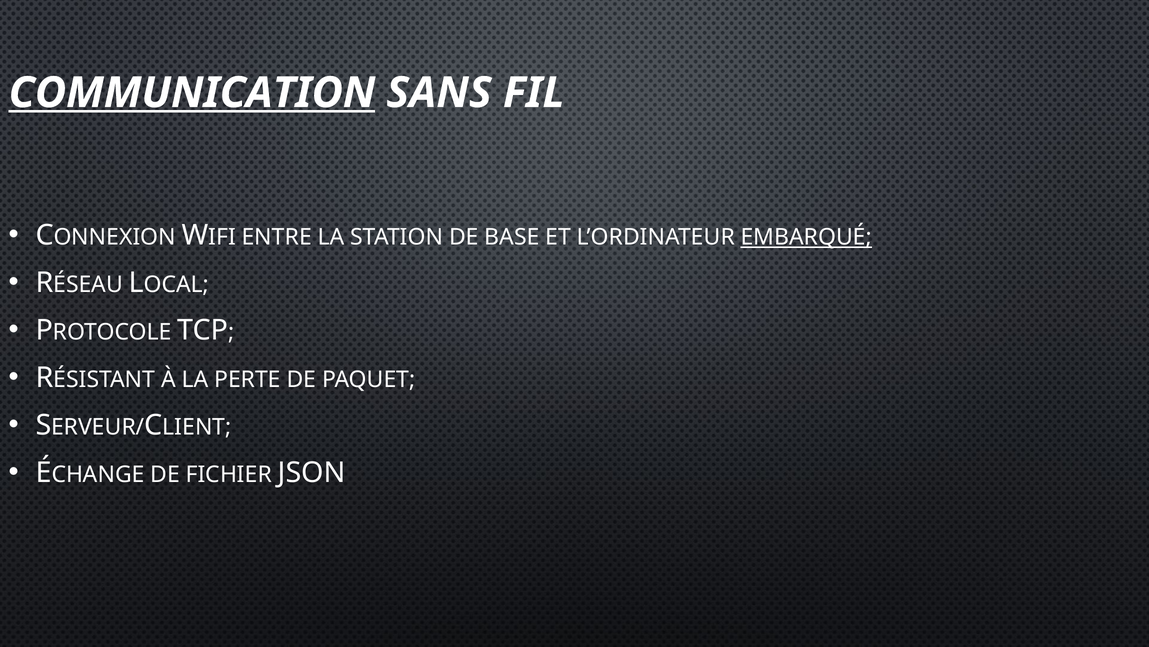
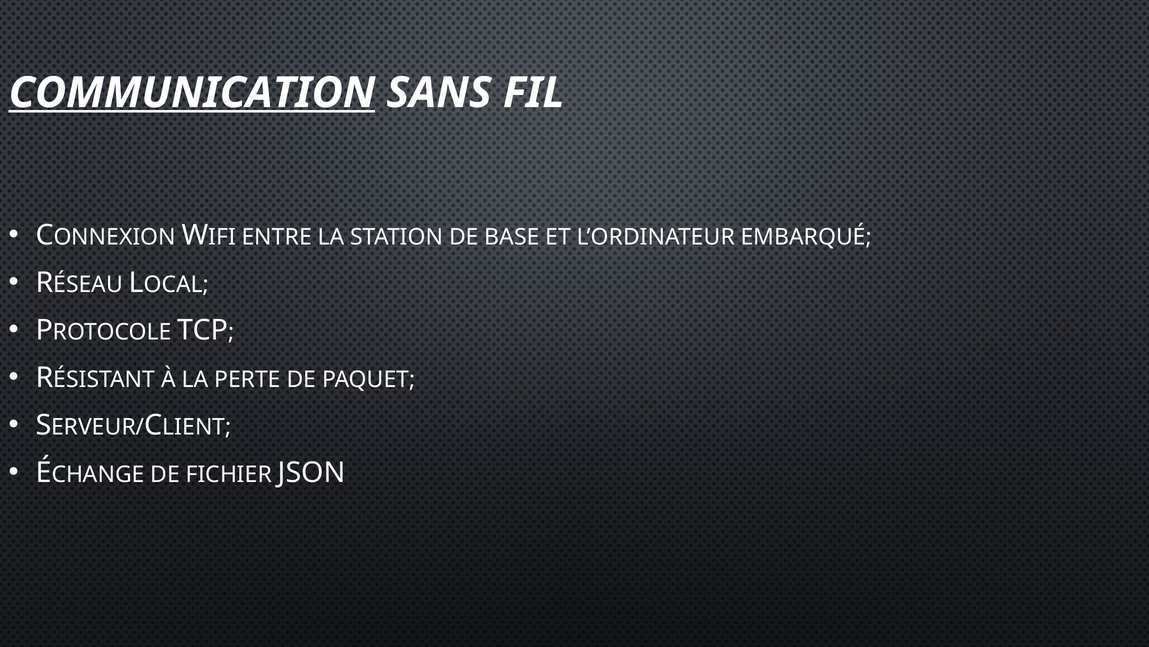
EMBARQUÉ underline: present -> none (806, 237)
